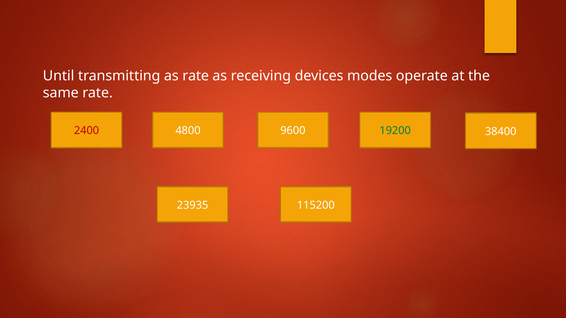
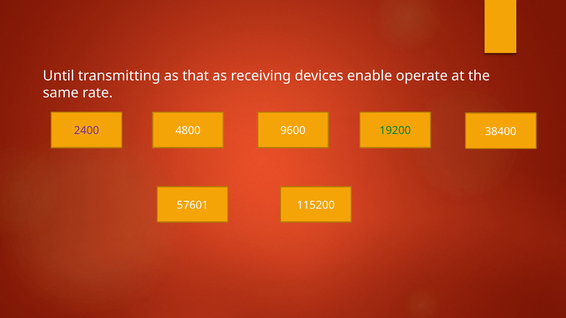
as rate: rate -> that (196, 76)
modes: modes -> enable (370, 76)
2400 colour: red -> purple (87, 131)
23935: 23935 -> 57601 (193, 205)
